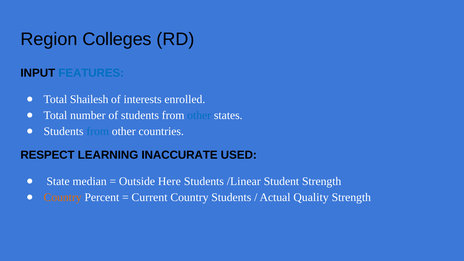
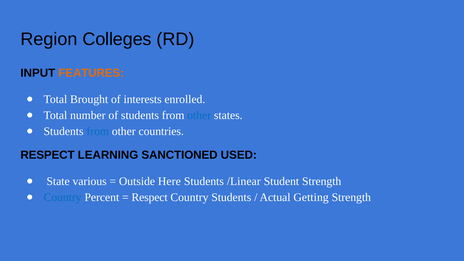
FEATURES colour: blue -> orange (91, 73)
Shailesh: Shailesh -> Brought (89, 99)
INACCURATE: INACCURATE -> SANCTIONED (180, 155)
median: median -> various (90, 181)
Country colour: orange -> blue (63, 197)
Current: Current -> Respect (150, 197)
Quality: Quality -> Getting (311, 197)
